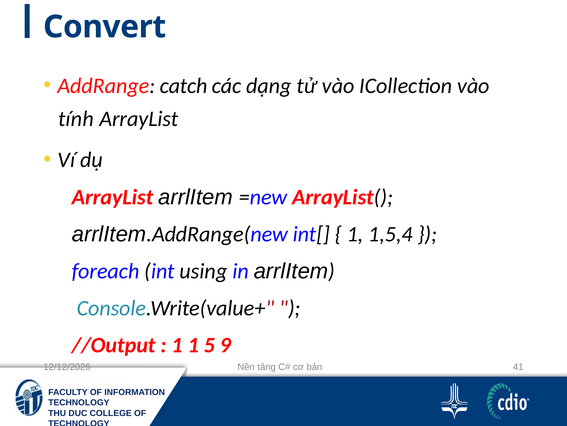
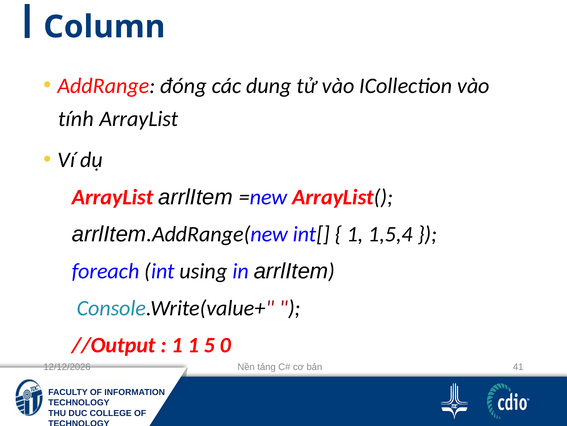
Convert: Convert -> Column (104, 27)
catch: catch -> đóng (184, 86)
dạng: dạng -> dung (269, 86)
9: 9 -> 0 (226, 345)
